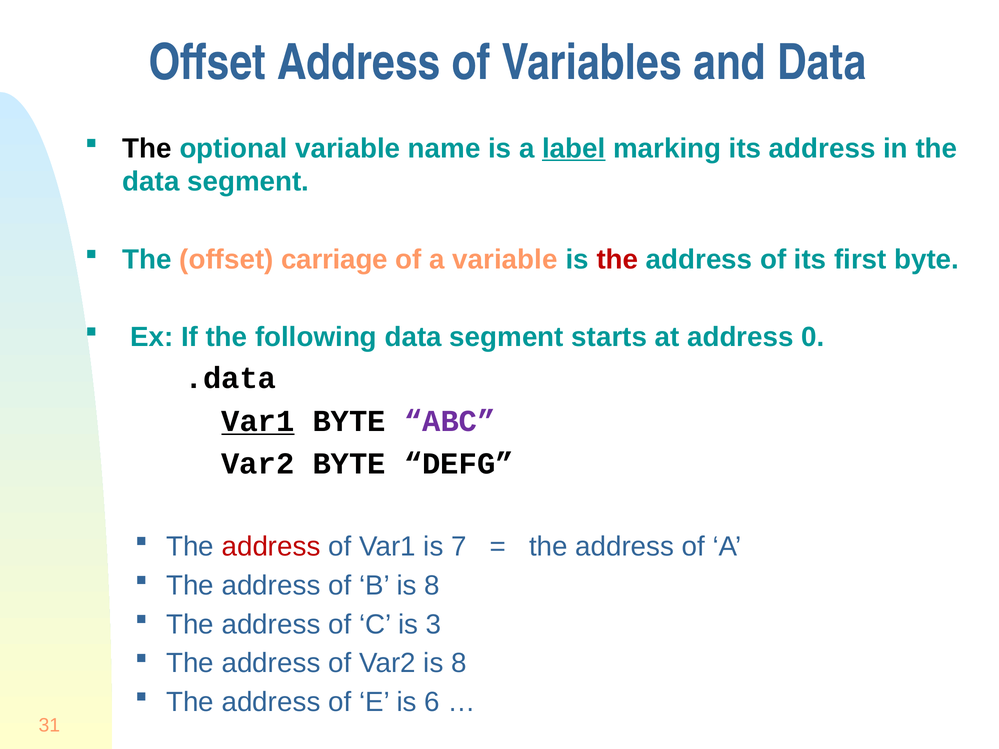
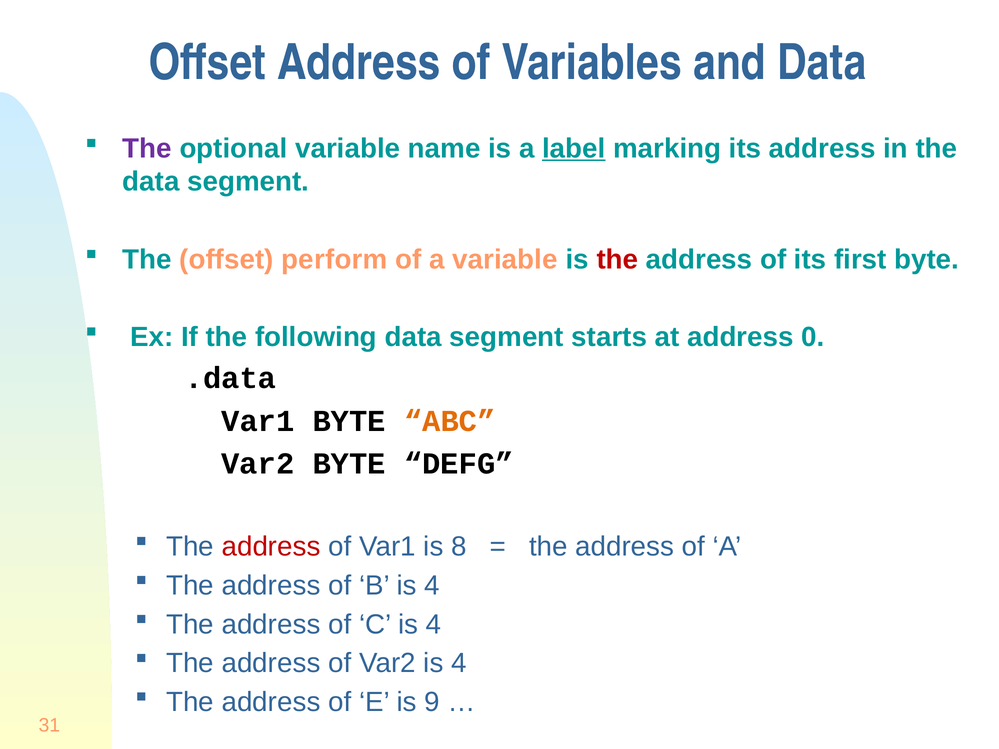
The colour: black -> purple (147, 149)
carriage: carriage -> perform (334, 260)
Var1 underline: present -> none (258, 421)
ABC colour: purple -> orange (450, 421)
7: 7 -> 8 (459, 547)
B is 8: 8 -> 4 (432, 586)
C is 3: 3 -> 4 (434, 625)
Var2 is 8: 8 -> 4 (459, 664)
6: 6 -> 9 (432, 702)
